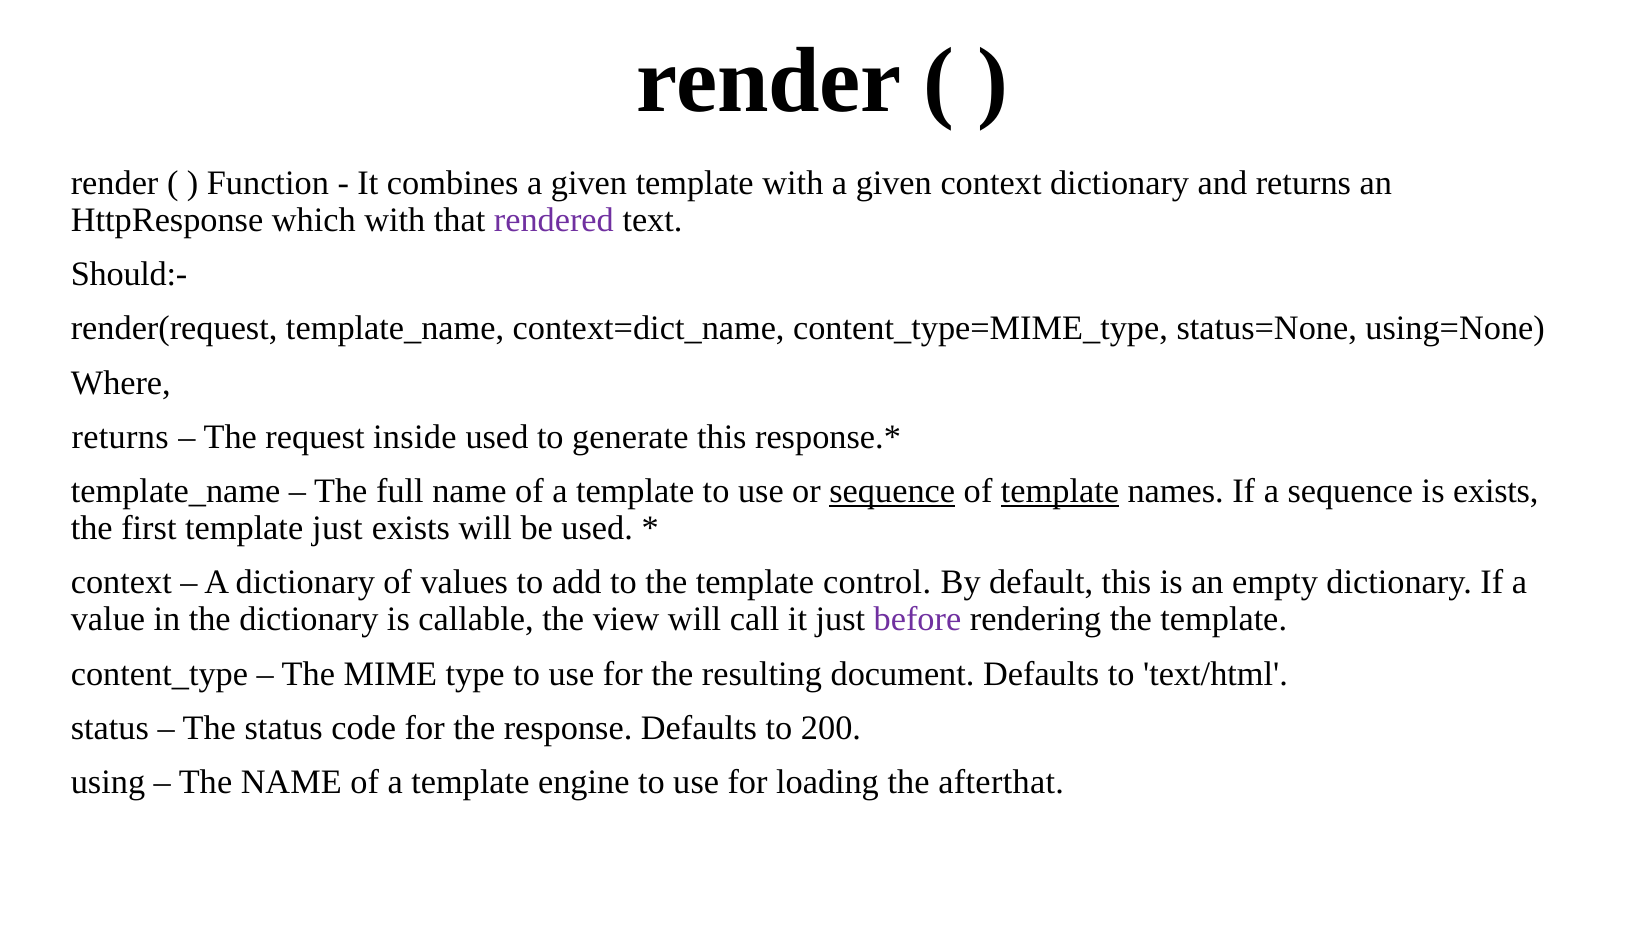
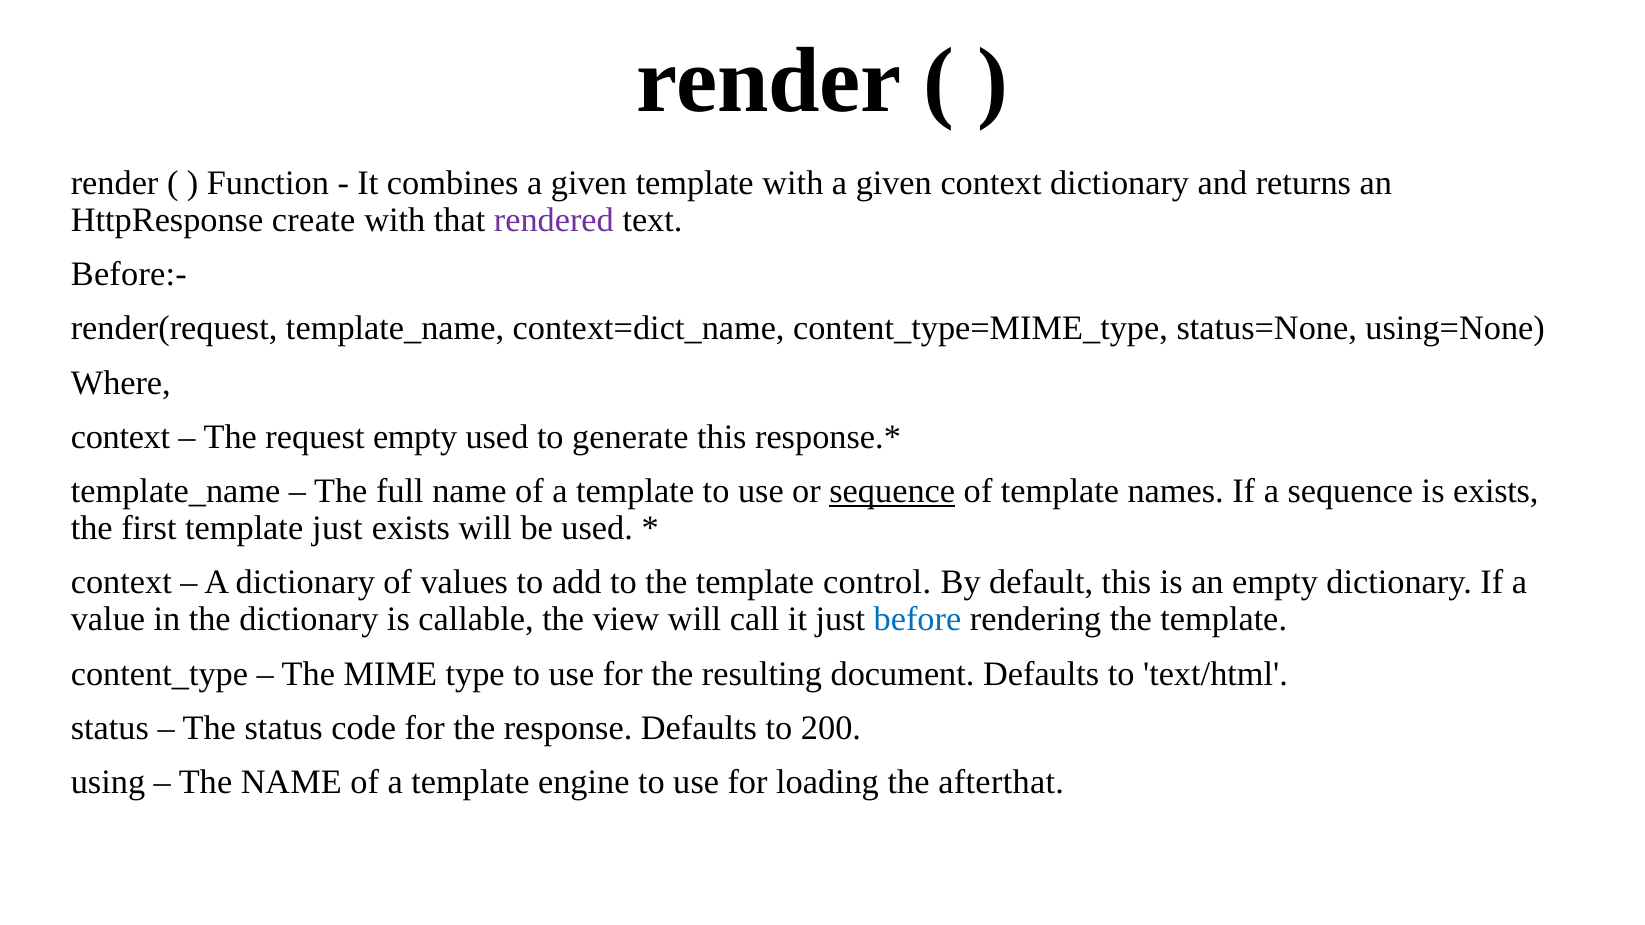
which: which -> create (314, 220)
Should:-: Should:- -> Before:- (129, 275)
returns: returns -> context (121, 437)
request inside: inside -> empty (415, 437)
template underline: present -> none (1060, 491)
before colour: purple -> blue (917, 620)
